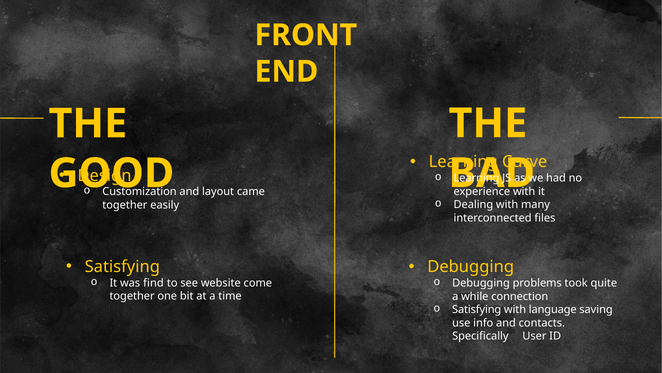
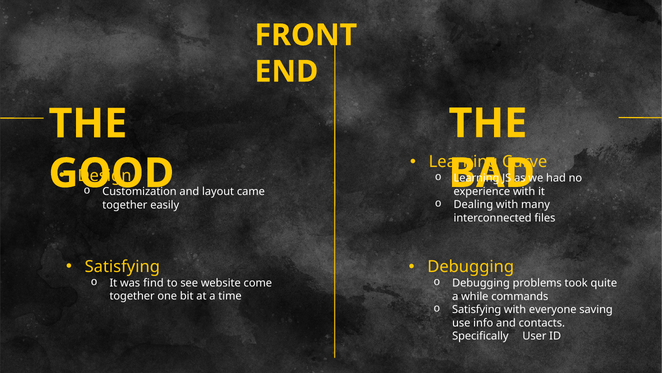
connection: connection -> commands (520, 296)
language: language -> everyone (553, 309)
